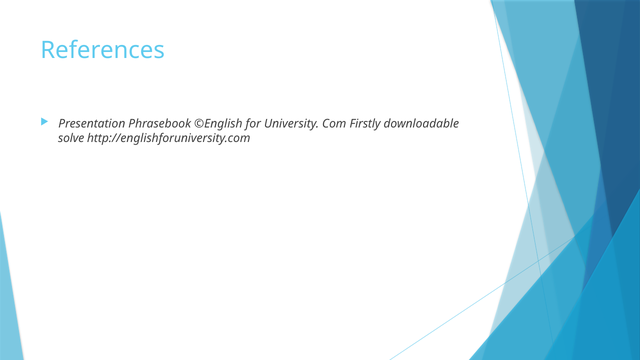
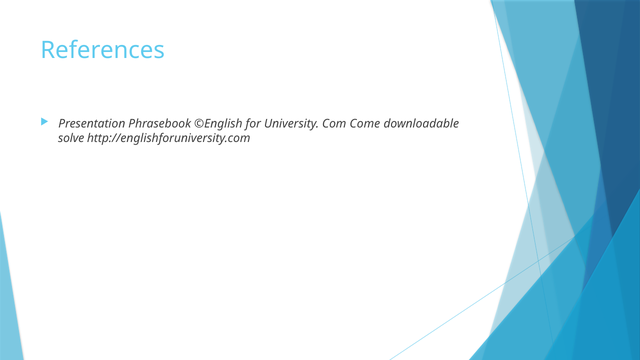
Firstly: Firstly -> Come (365, 124)
